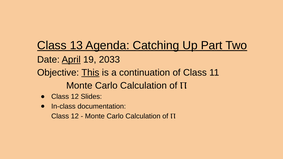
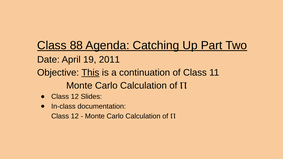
13: 13 -> 88 (76, 45)
April underline: present -> none (71, 60)
2033: 2033 -> 2011 (109, 60)
